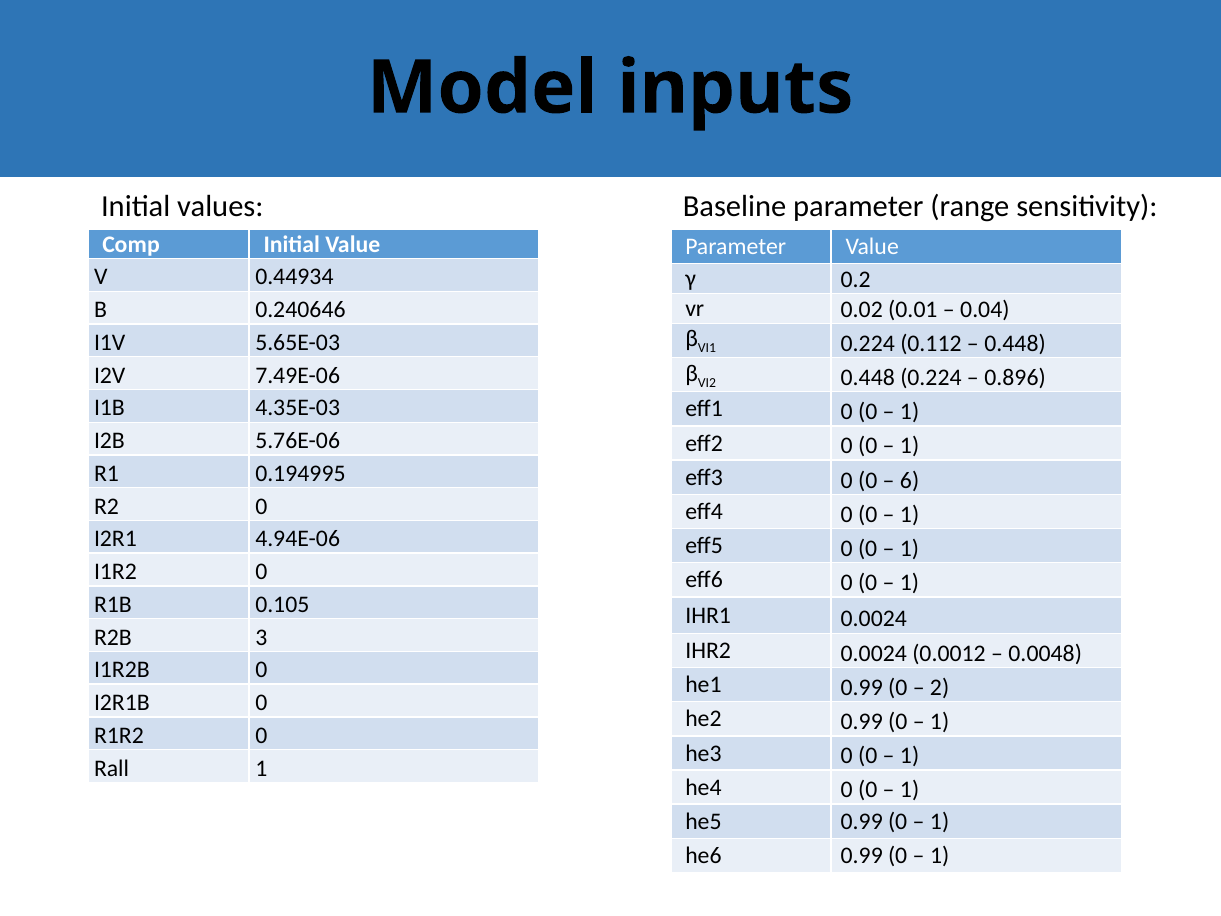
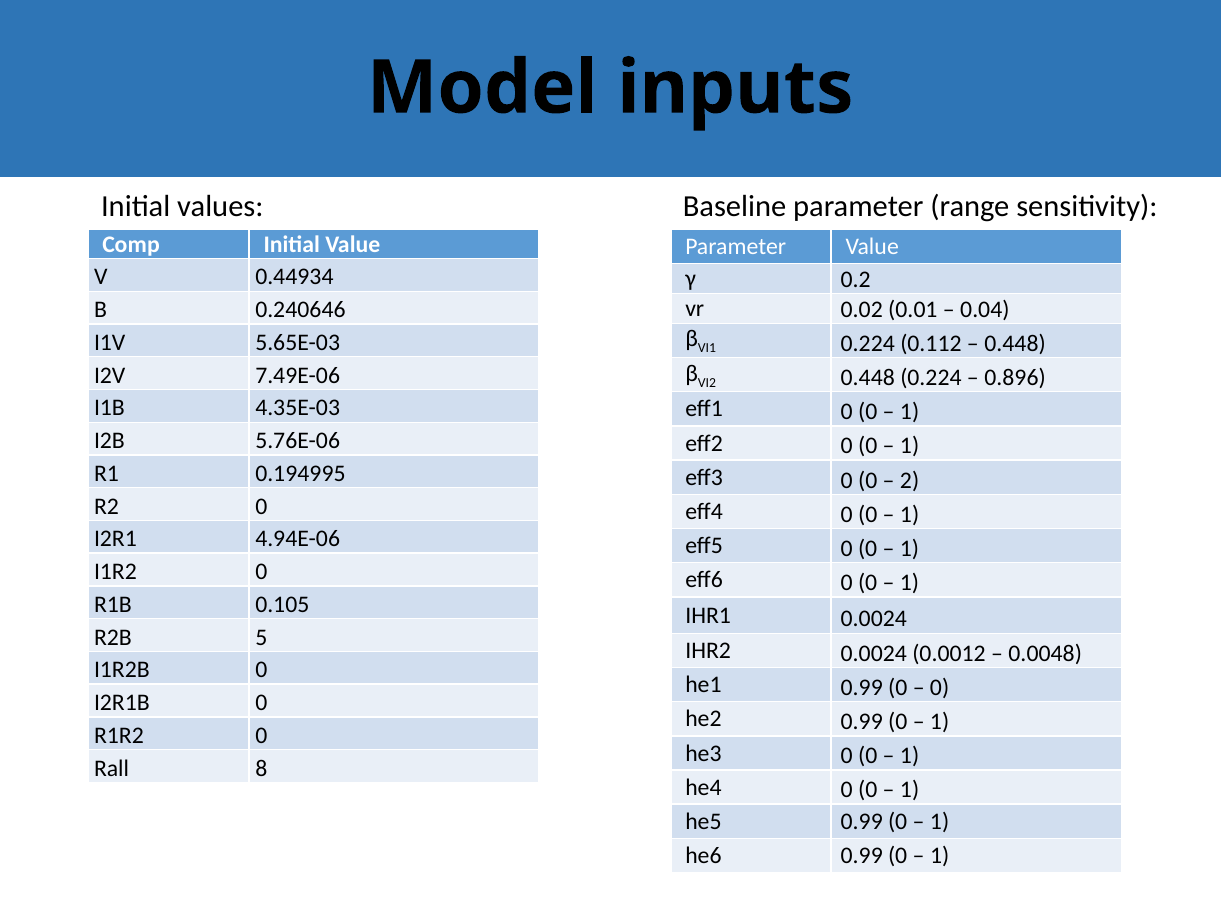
6: 6 -> 2 (910, 480)
3: 3 -> 5 (261, 637)
2: 2 -> 0 (940, 687)
Rall 1: 1 -> 8 (261, 768)
